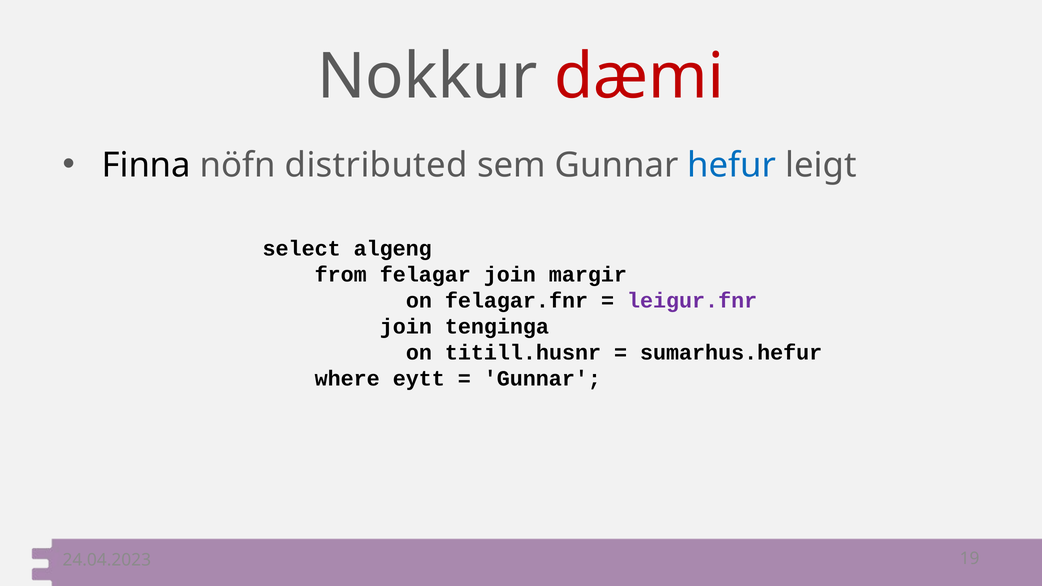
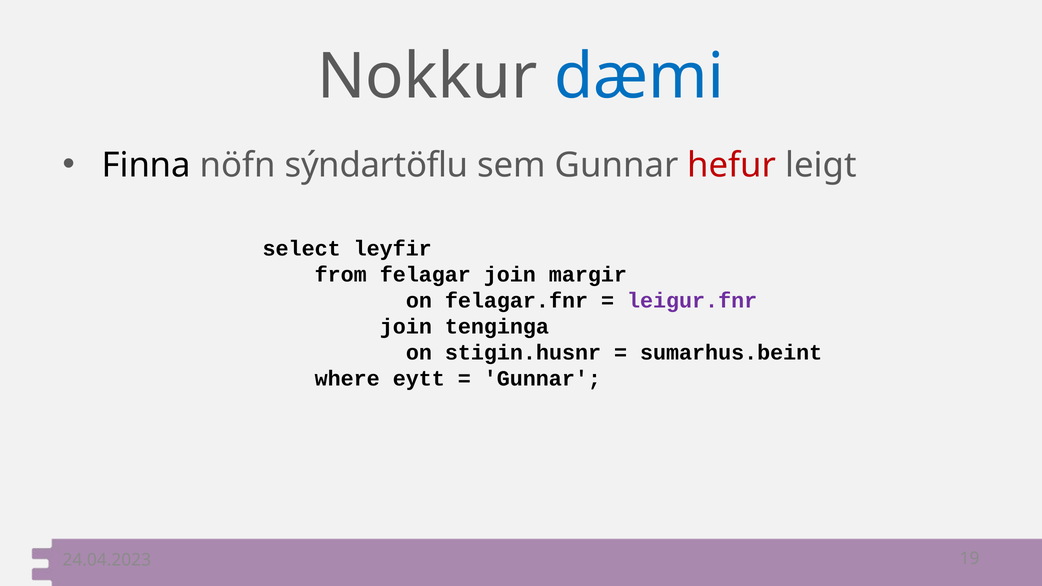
dæmi colour: red -> blue (639, 77)
distributed: distributed -> sýndartöflu (377, 165)
hefur colour: blue -> red (732, 165)
algeng: algeng -> leyfir (393, 248)
titill.husnr: titill.husnr -> stigin.husnr (523, 353)
sumarhus.hefur: sumarhus.hefur -> sumarhus.beint (731, 353)
